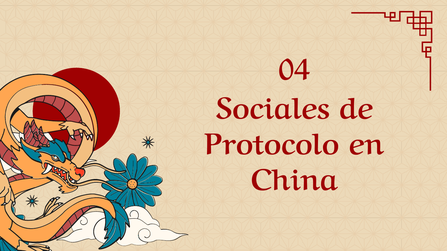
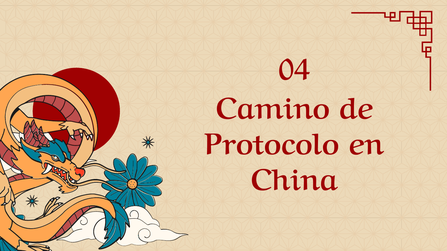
Sociales: Sociales -> Camino (273, 109)
